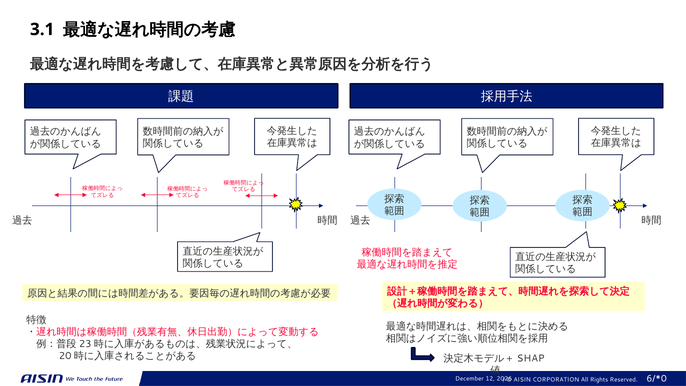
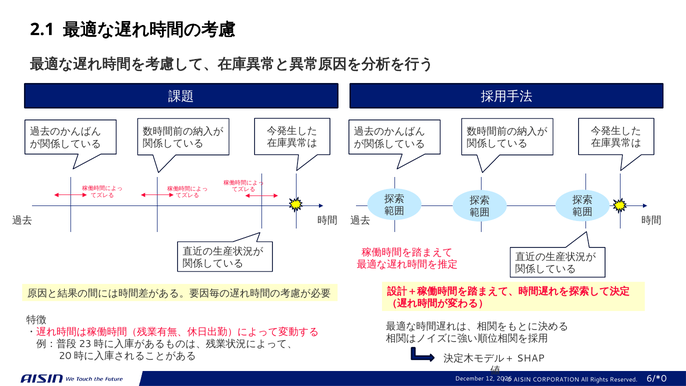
3.1: 3.1 -> 2.1 (42, 29)
